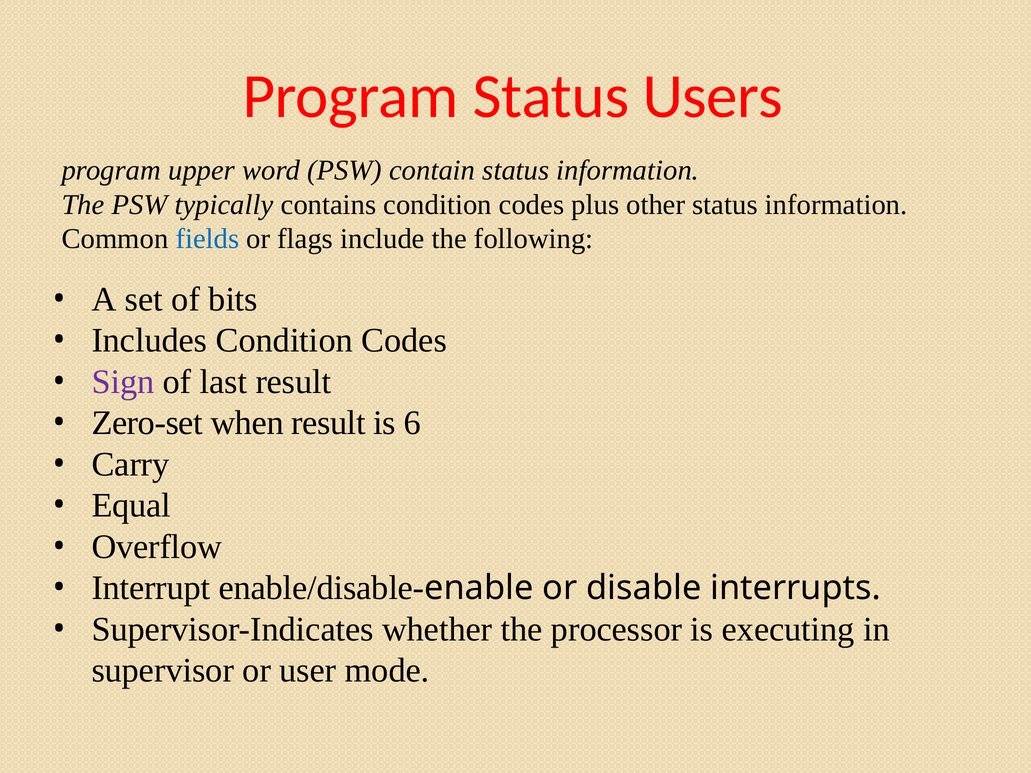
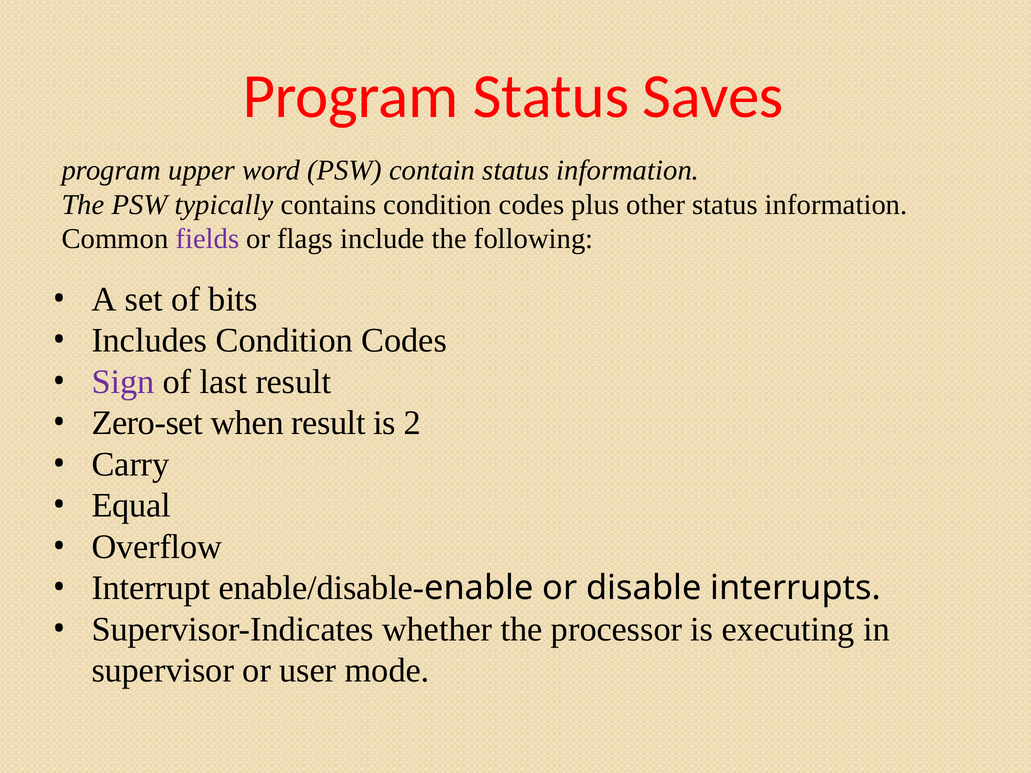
Users: Users -> Saves (713, 96)
fields colour: blue -> purple (207, 239)
6: 6 -> 2 (412, 423)
